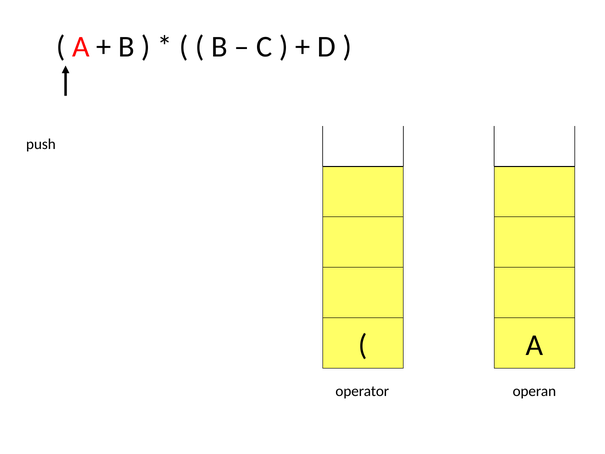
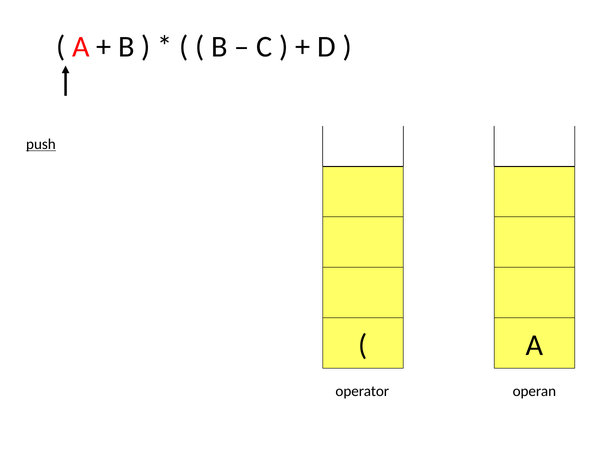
push underline: none -> present (41, 144)
